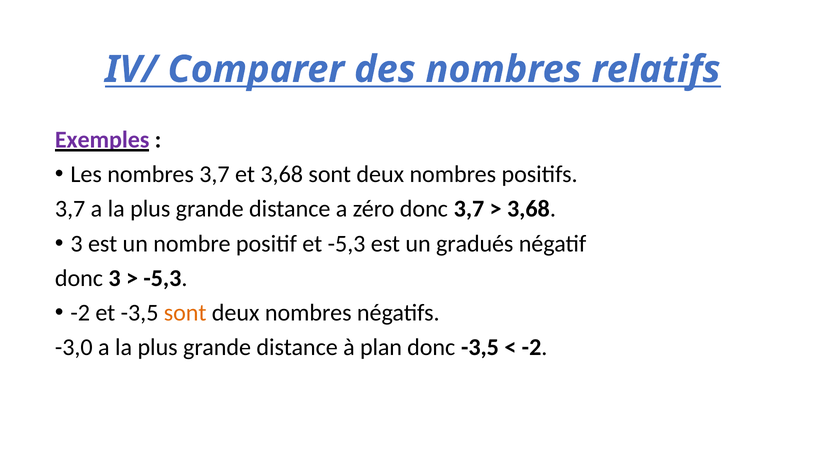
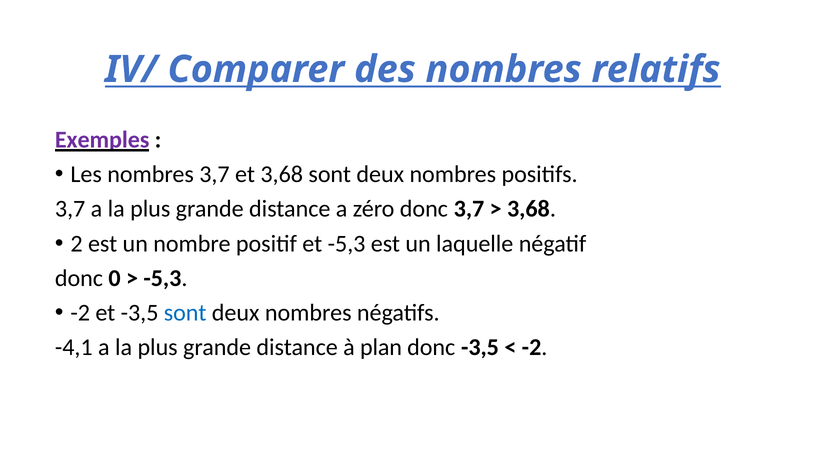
3: 3 -> 2 (77, 243)
gradués: gradués -> laquelle (475, 243)
donc 3: 3 -> 0 (115, 278)
sont colour: orange -> blue (185, 313)
-3,0: -3,0 -> -4,1 (74, 347)
